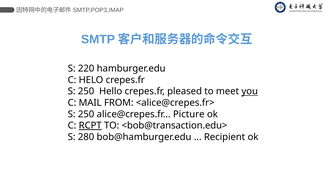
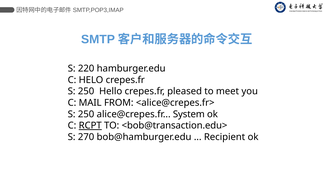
you underline: present -> none (250, 92)
Picture: Picture -> System (189, 114)
280: 280 -> 270 (86, 137)
